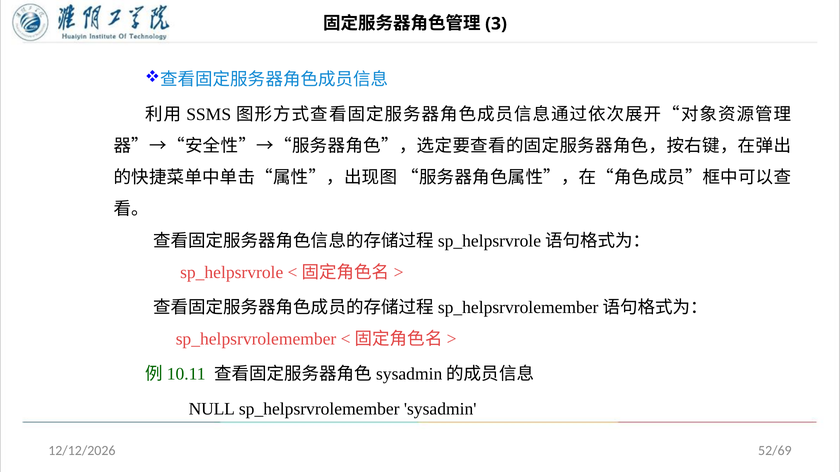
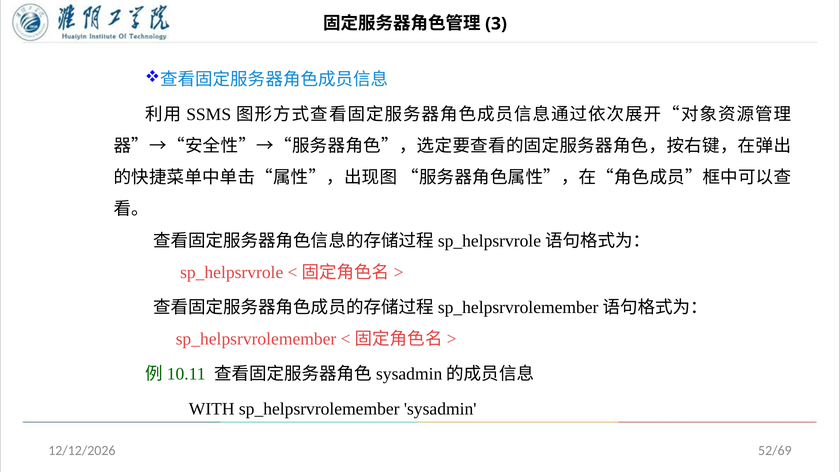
NULL: NULL -> WITH (212, 409)
